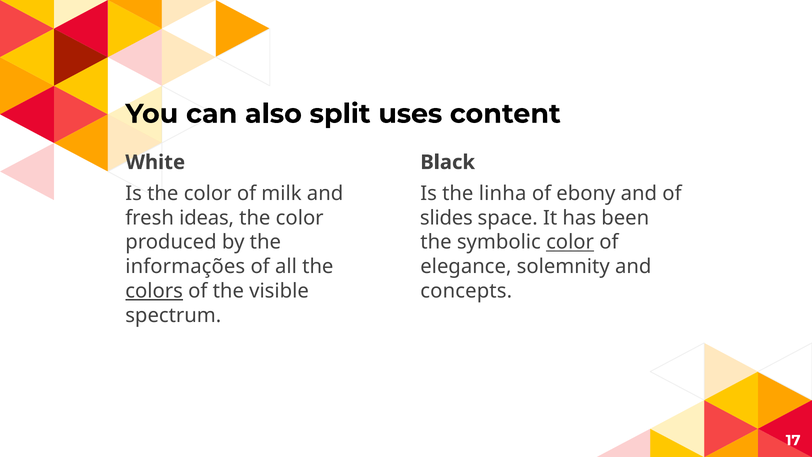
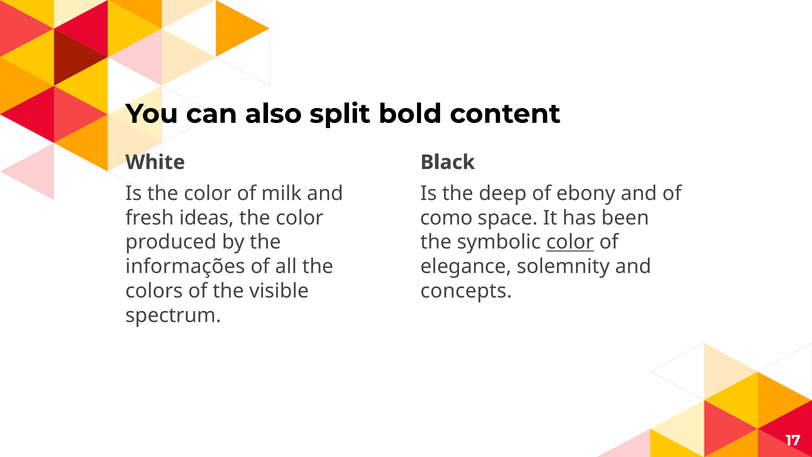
uses: uses -> bold (410, 114)
linha: linha -> deep (503, 193)
slides: slides -> como (446, 218)
colors underline: present -> none (154, 291)
